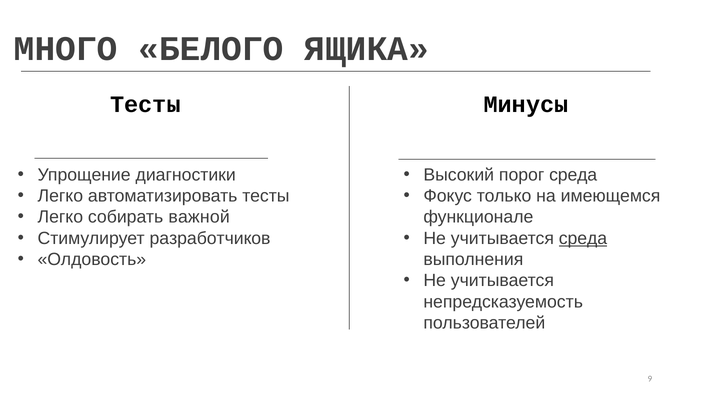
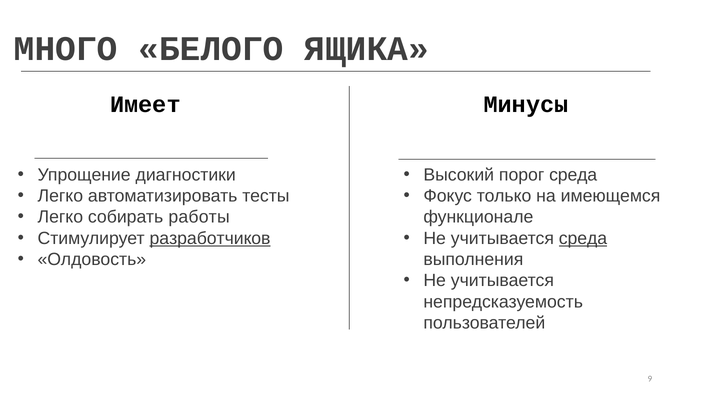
Тесты: Тесты -> Имеет (145, 105)
важной: важной -> работы (199, 217)
разработчиков underline: none -> present (210, 238)
